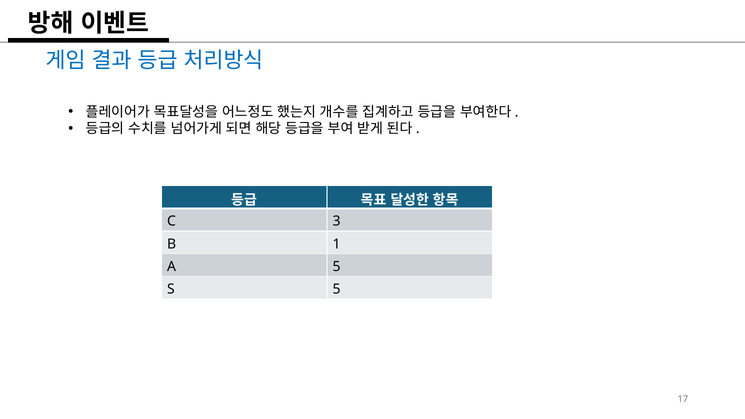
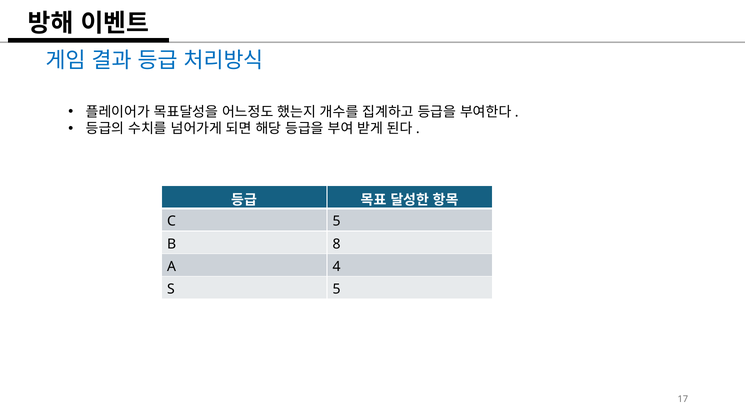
C 3: 3 -> 5 (337, 221)
1: 1 -> 8 (337, 244)
A 5: 5 -> 4 (337, 267)
